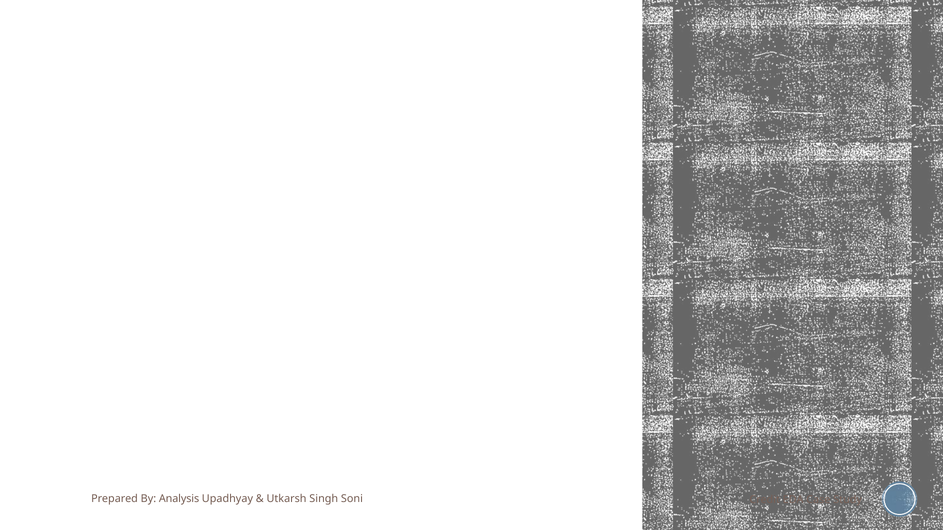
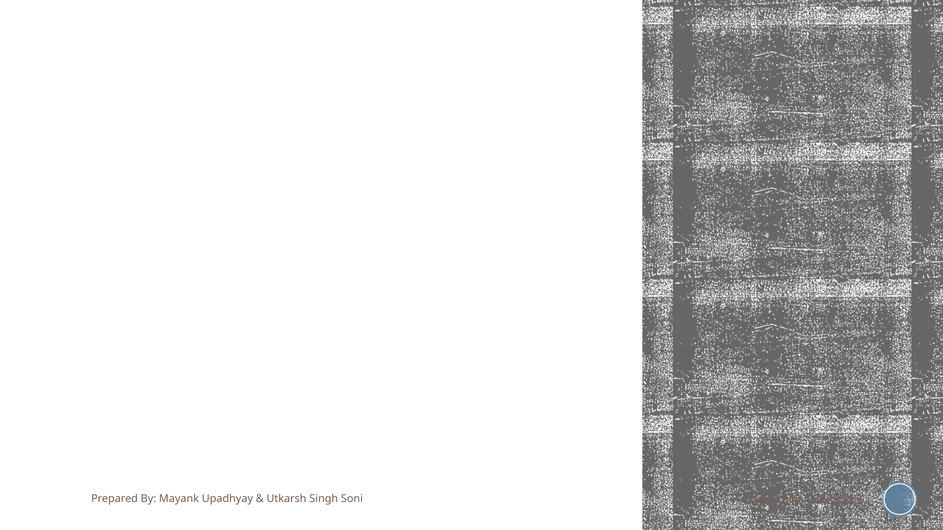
Analysis: Analysis -> Mayank (179, 499)
